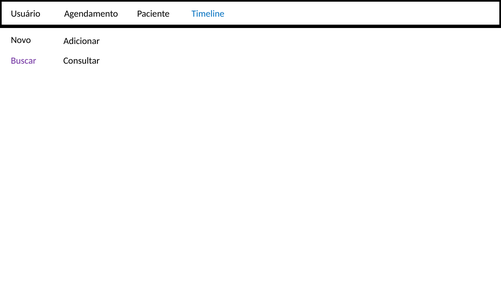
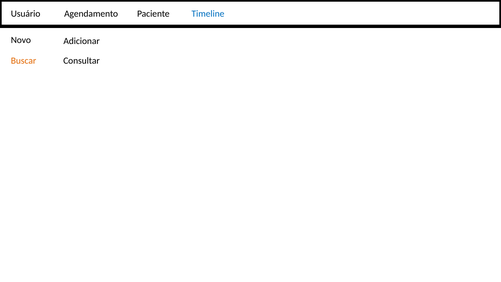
Buscar colour: purple -> orange (24, 61)
